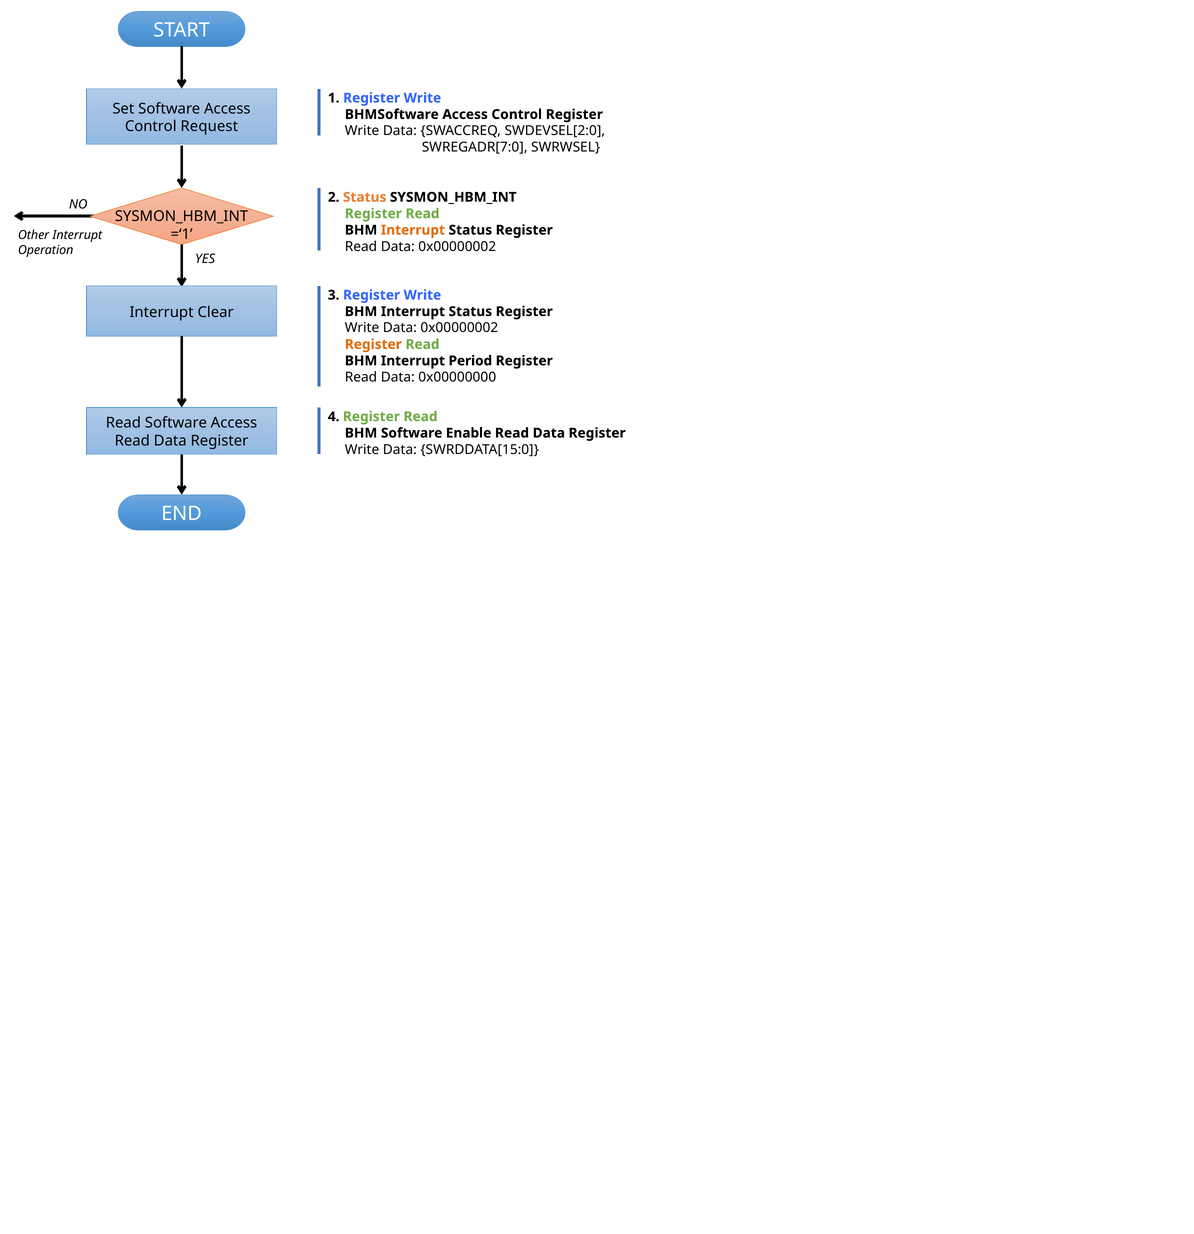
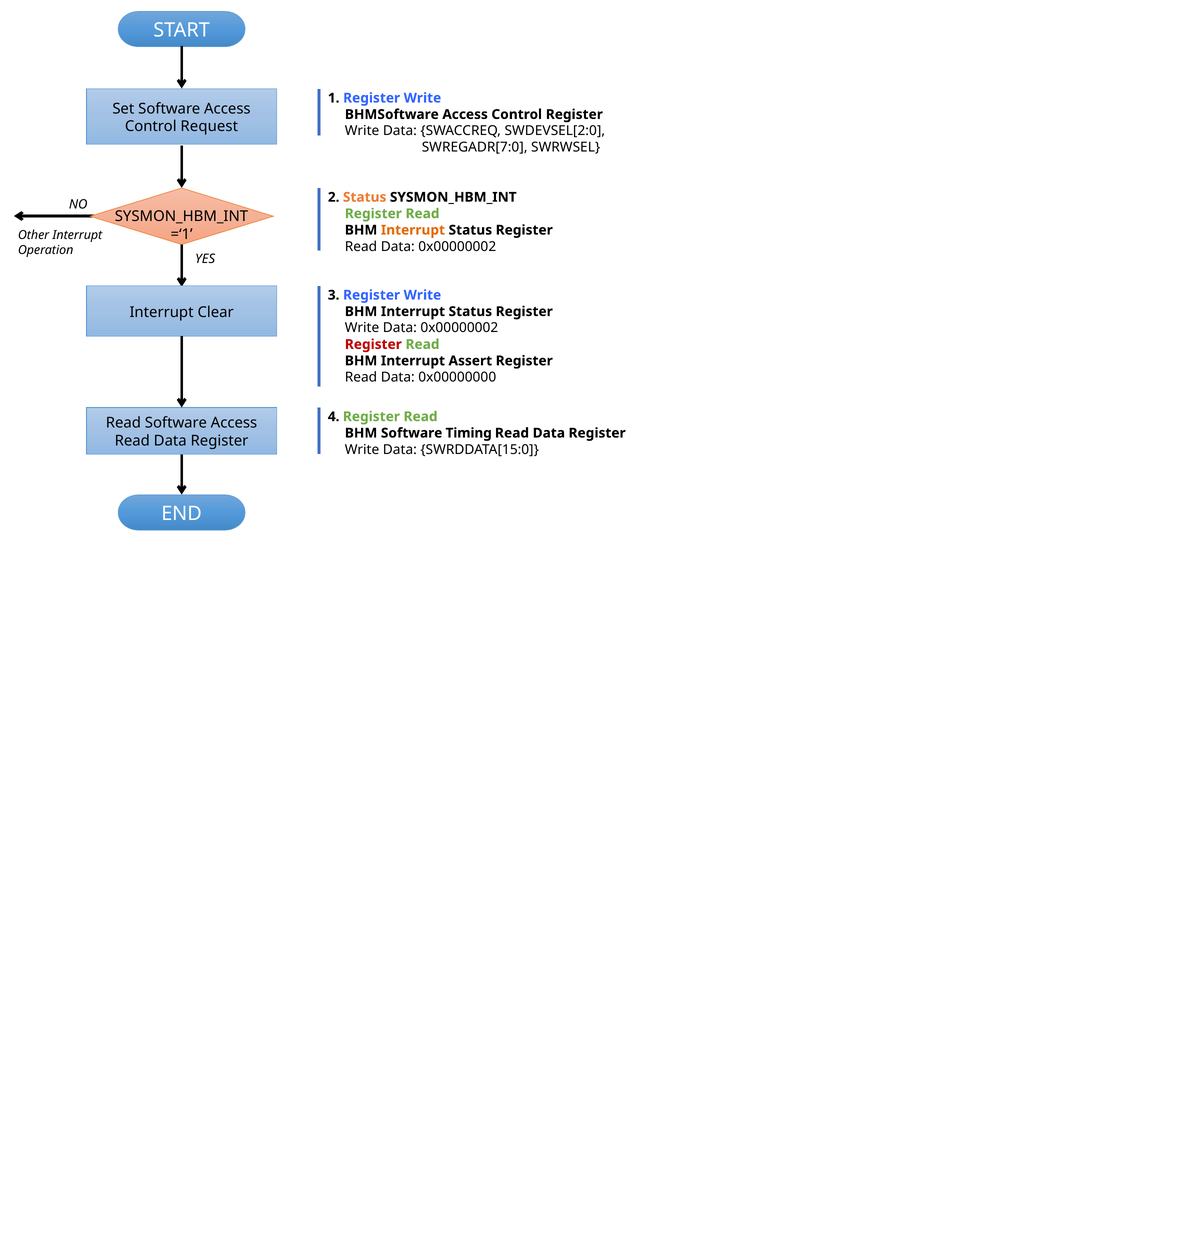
Register colour: orange -> red (373, 344)
Period: Period -> Assert (470, 361)
Enable: Enable -> Timing (469, 433)
